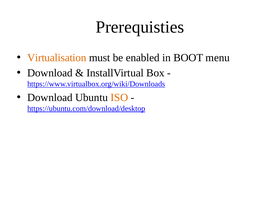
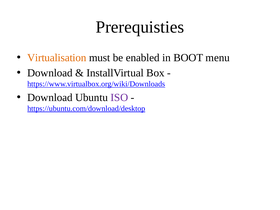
ISO colour: orange -> purple (119, 97)
